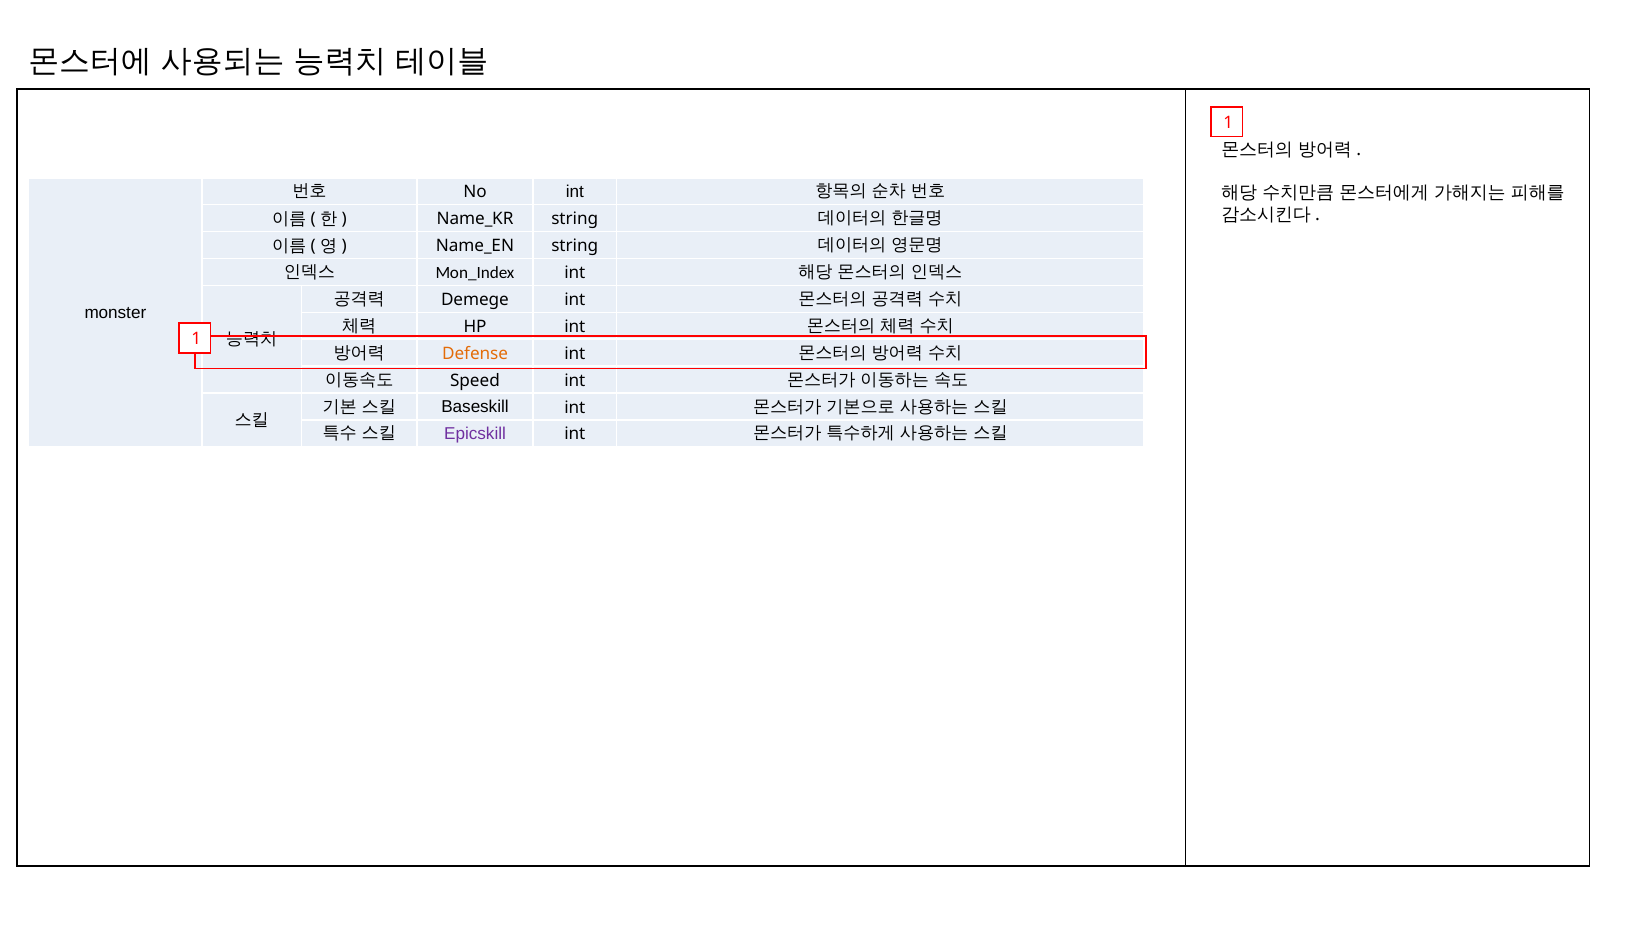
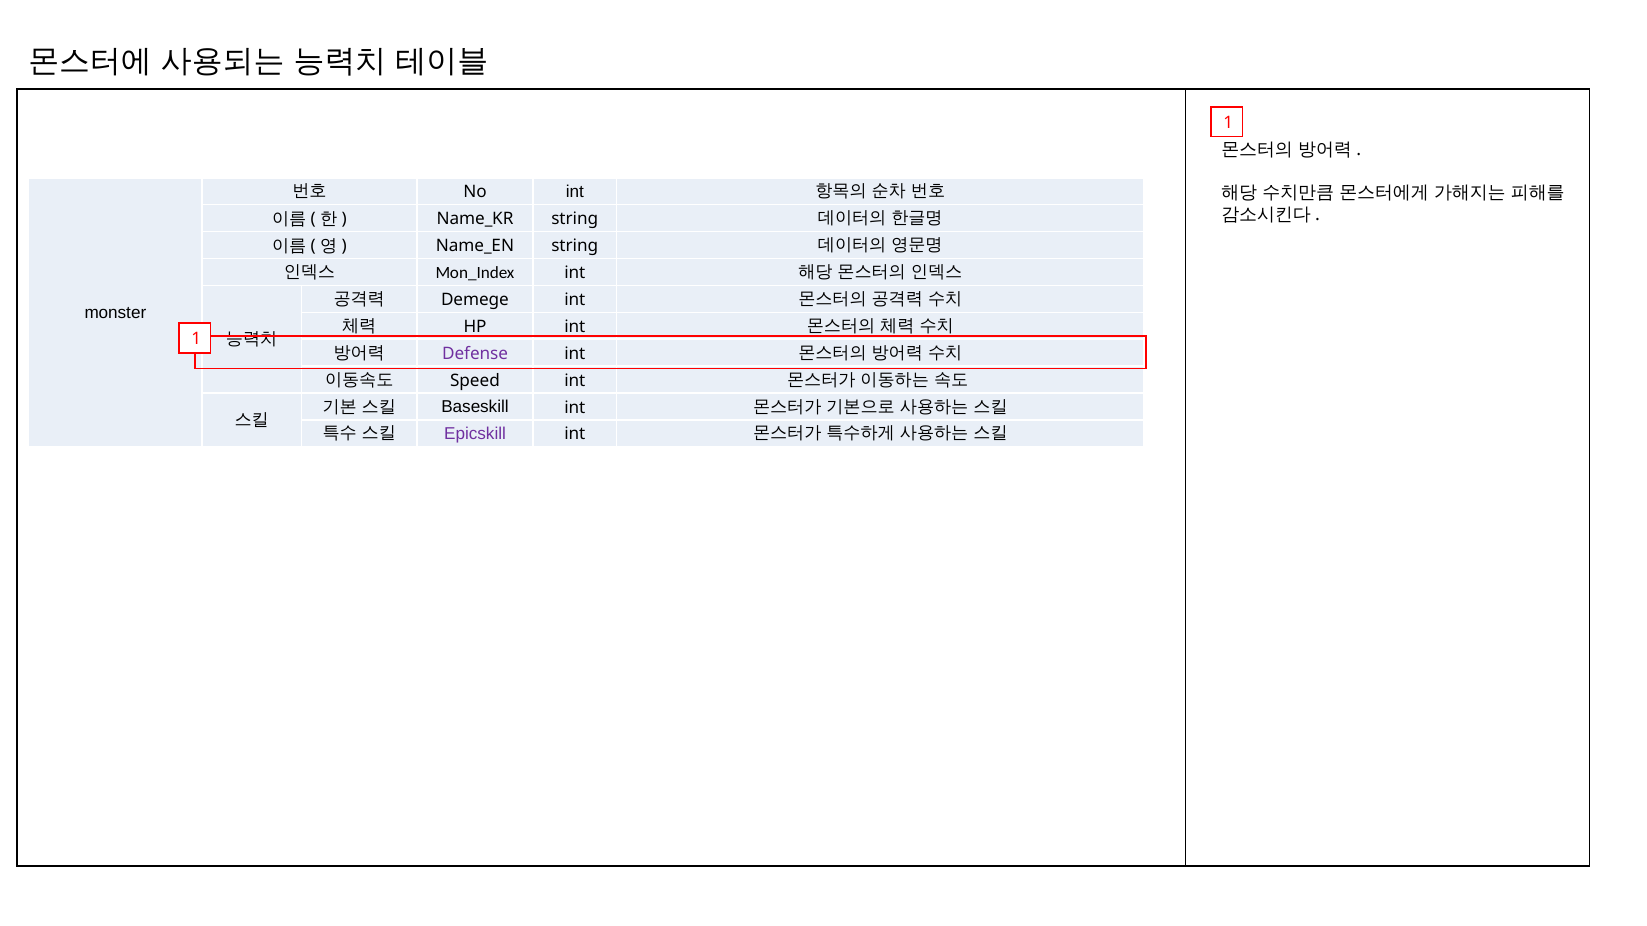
Defense colour: orange -> purple (475, 354)
